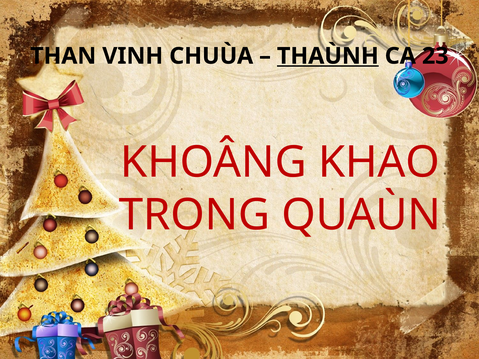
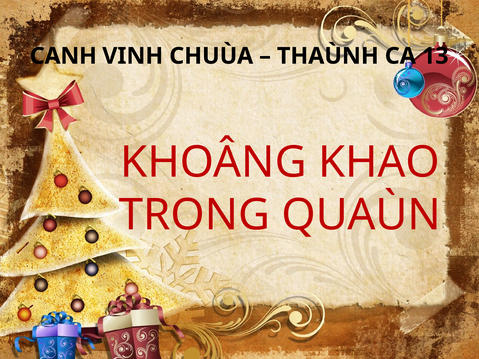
THAN: THAN -> CANH (63, 56)
THAÙNH underline: present -> none (328, 56)
23: 23 -> 13 (435, 56)
